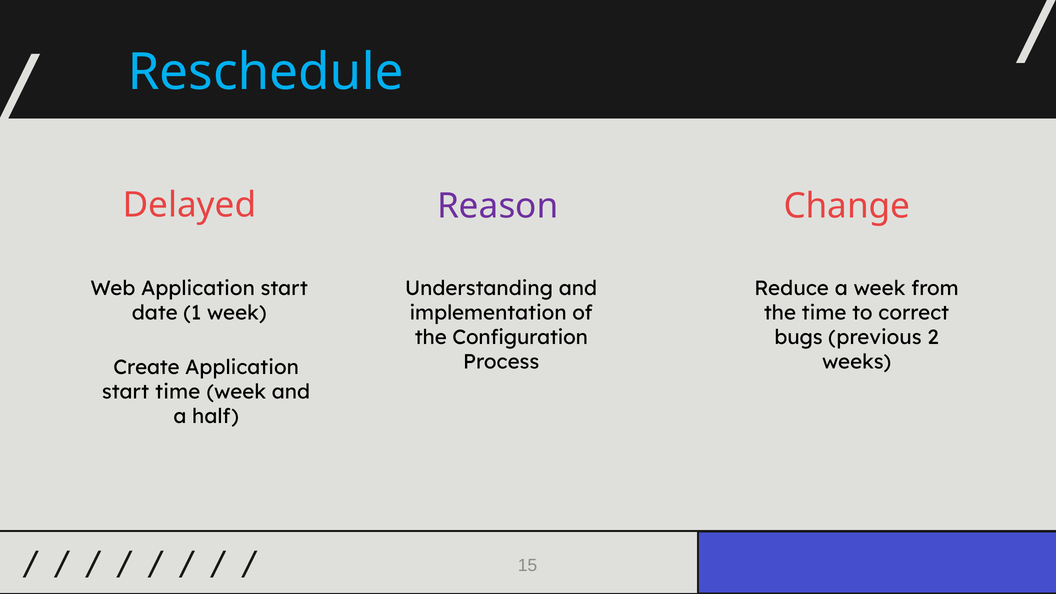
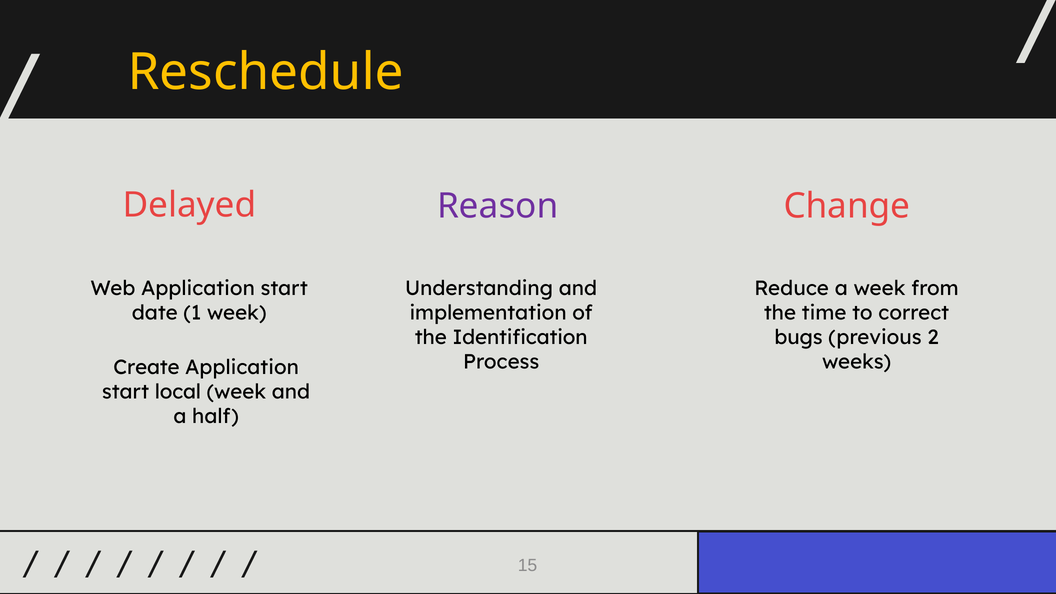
Reschedule colour: light blue -> yellow (266, 72)
Configuration: Configuration -> Identification (520, 338)
start time: time -> local (178, 392)
